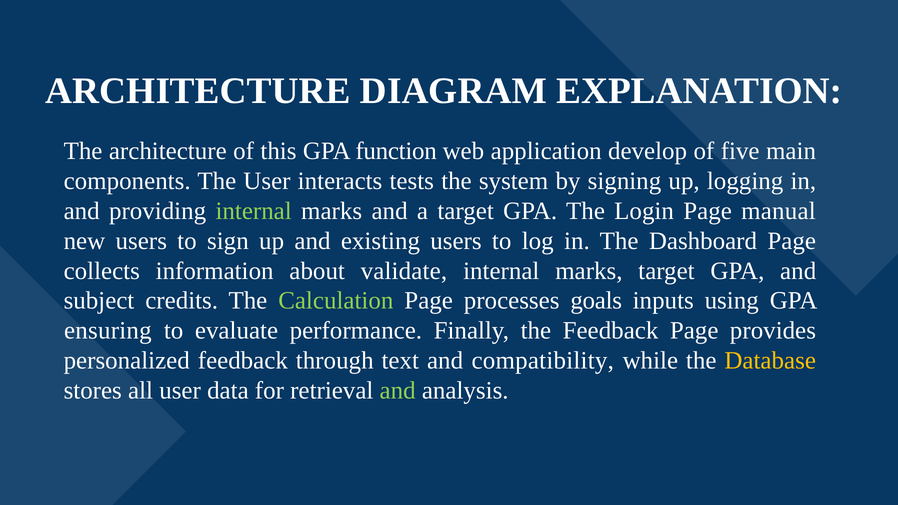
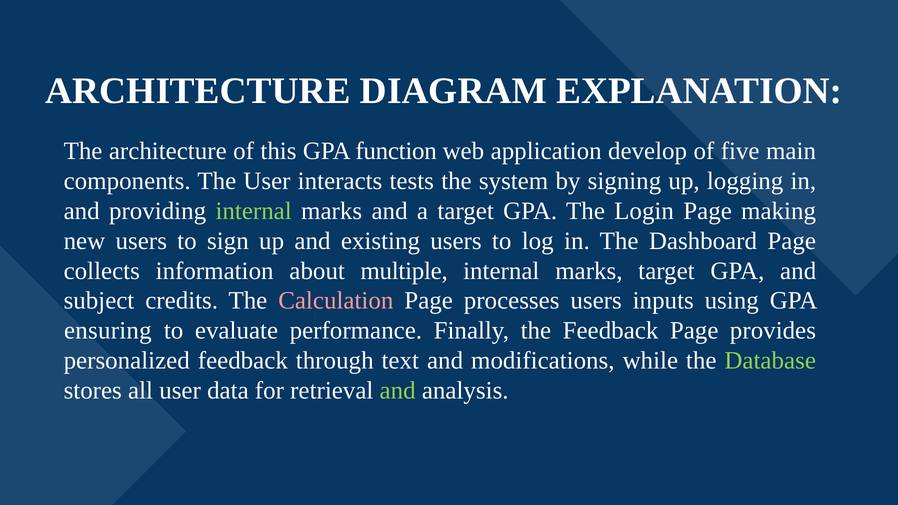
manual: manual -> making (779, 211)
validate: validate -> multiple (404, 271)
Calculation colour: light green -> pink (336, 301)
processes goals: goals -> users (596, 301)
compatibility: compatibility -> modifications (543, 361)
Database colour: yellow -> light green (770, 361)
